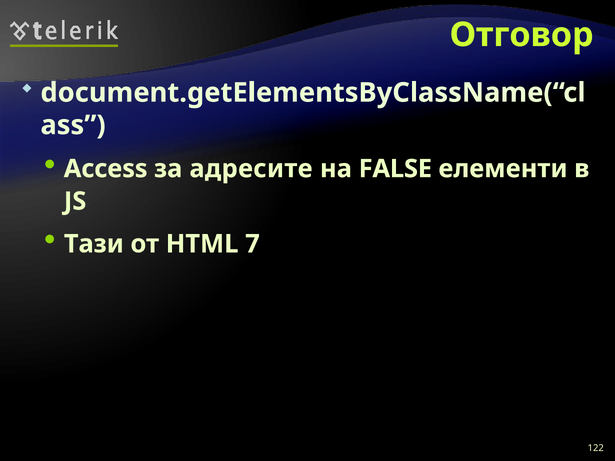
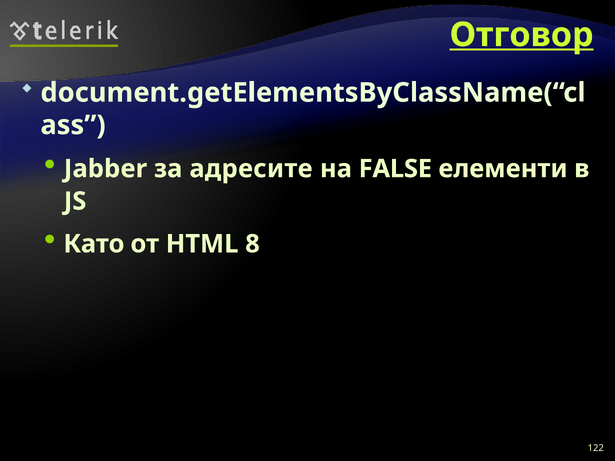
Отговор underline: none -> present (522, 35)
Access: Access -> Jabber (106, 169)
Тази: Тази -> Като (94, 244)
7: 7 -> 8 (252, 244)
